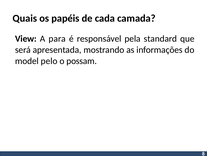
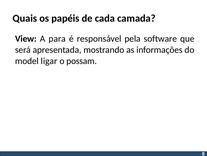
standard: standard -> software (160, 39)
pelo: pelo -> ligar (49, 61)
